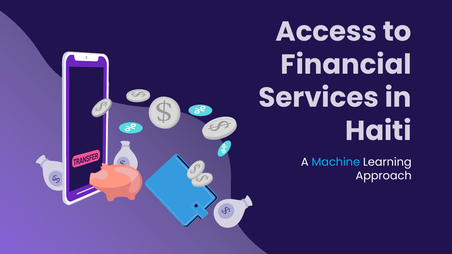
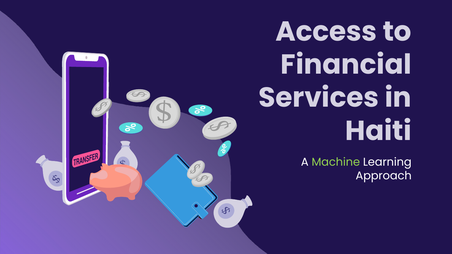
Machine colour: light blue -> light green (336, 162)
